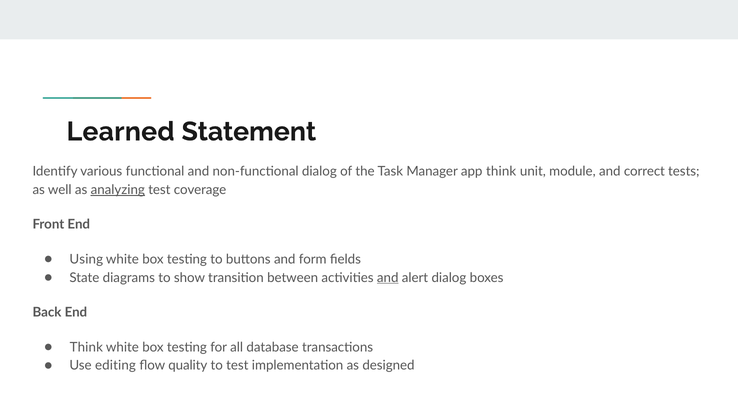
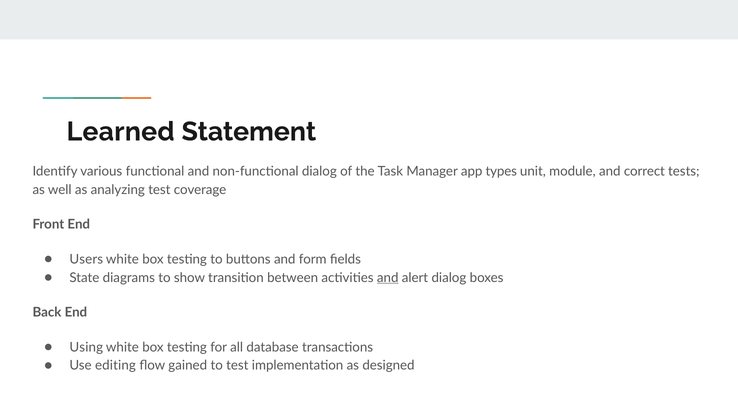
app think: think -> types (501, 171)
analyzing underline: present -> none (118, 190)
Using: Using -> Users (86, 259)
Think: Think -> Using (86, 347)
quality: quality -> gained (188, 366)
